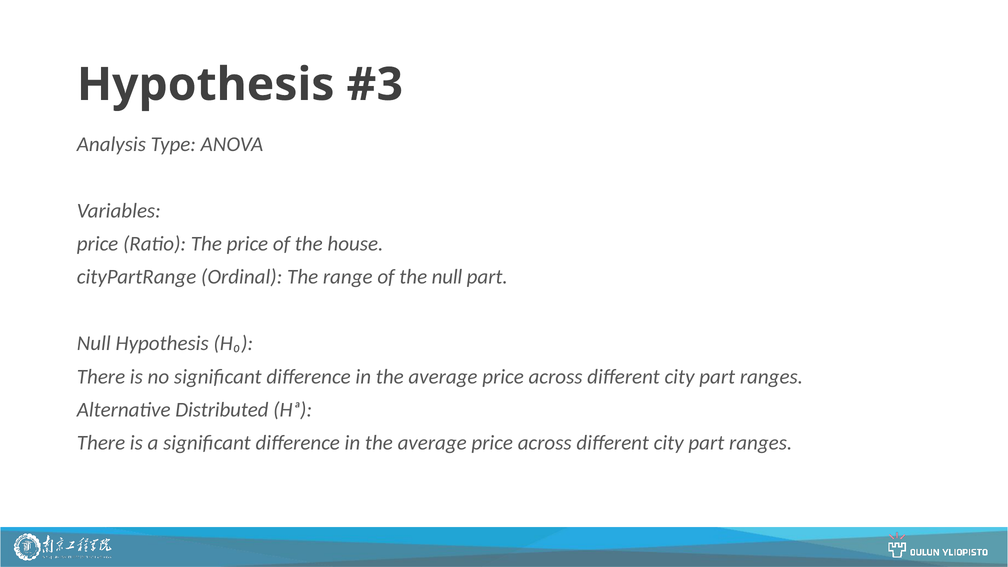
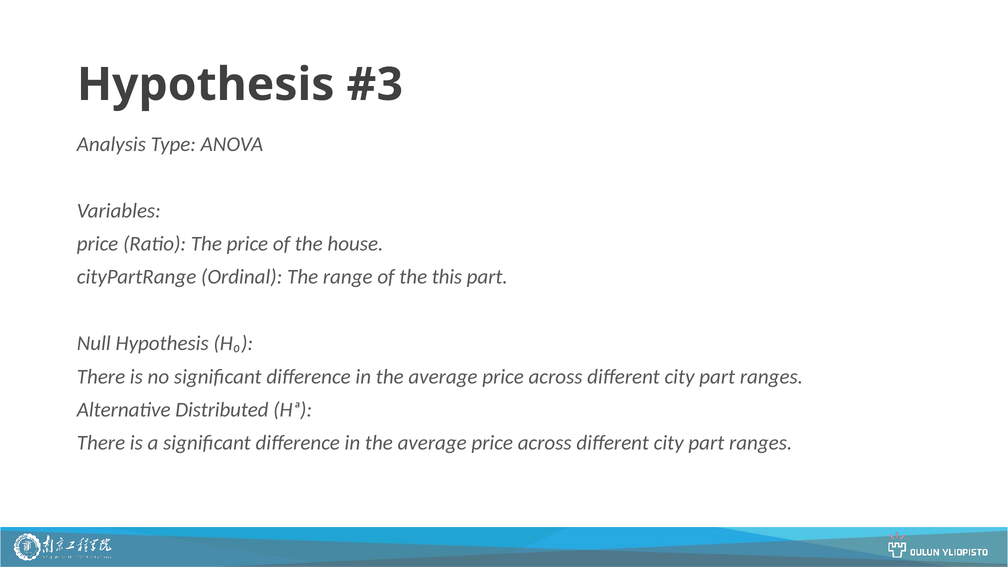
the null: null -> this (447, 277)
